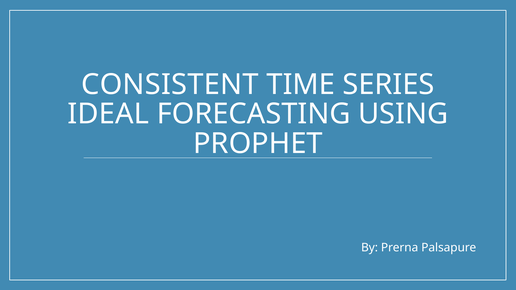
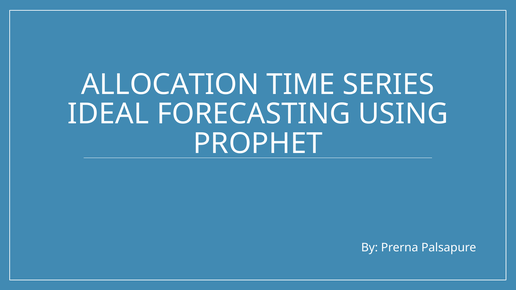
CONSISTENT: CONSISTENT -> ALLOCATION (170, 85)
